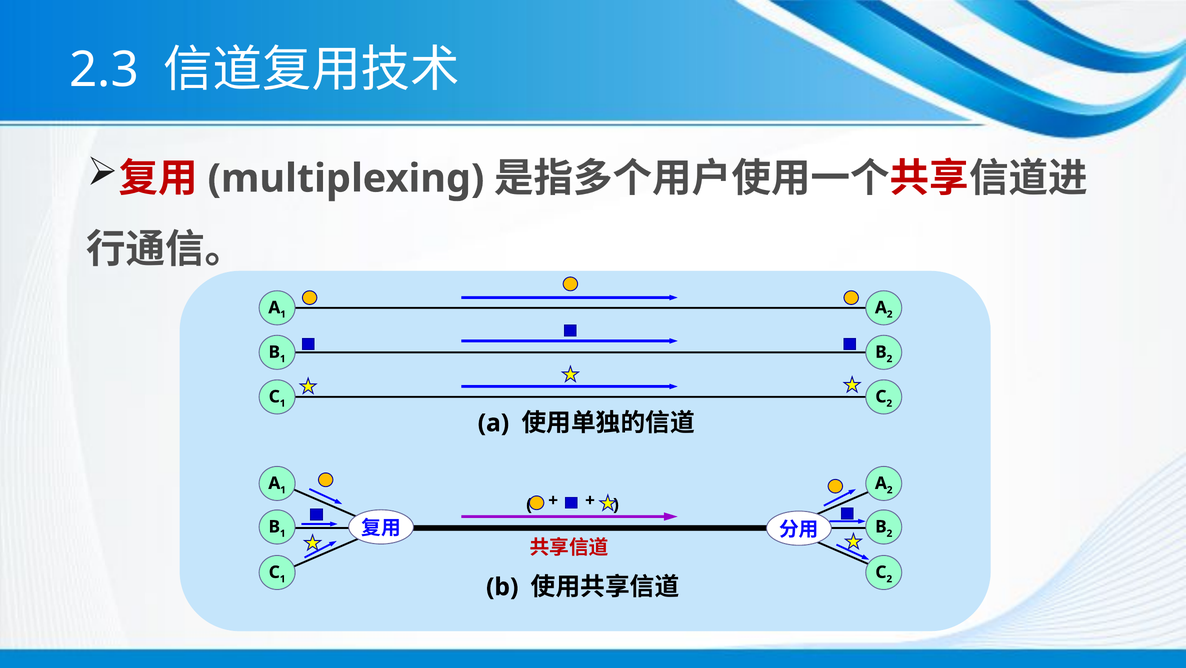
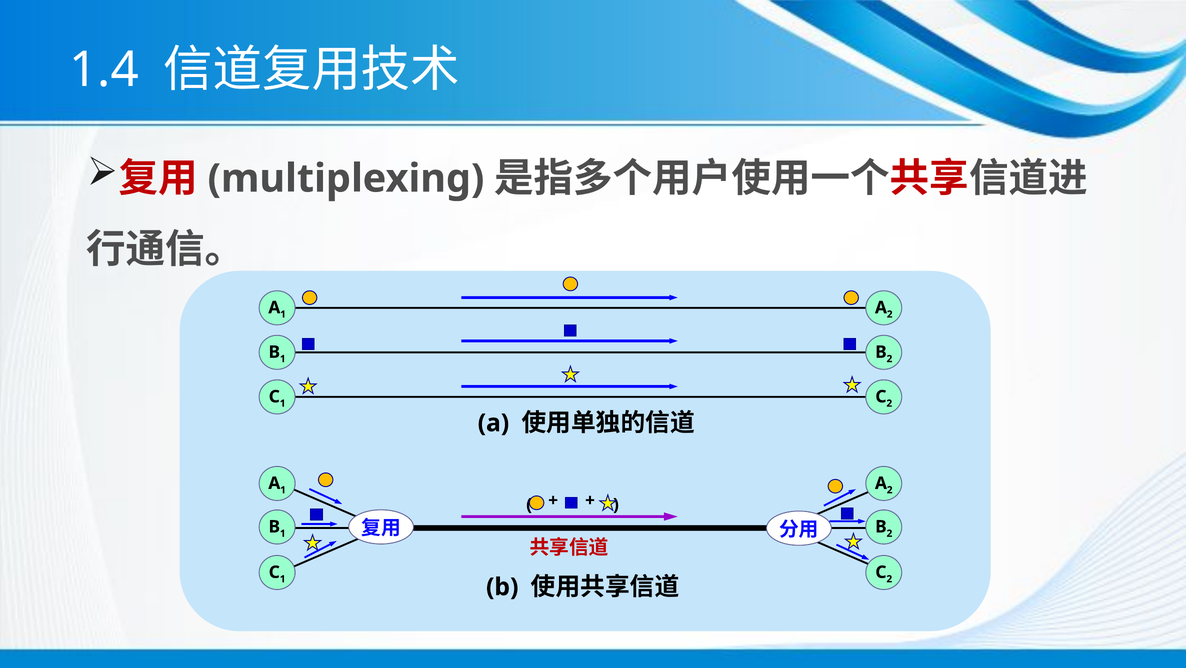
2.3: 2.3 -> 1.4 (104, 70)
